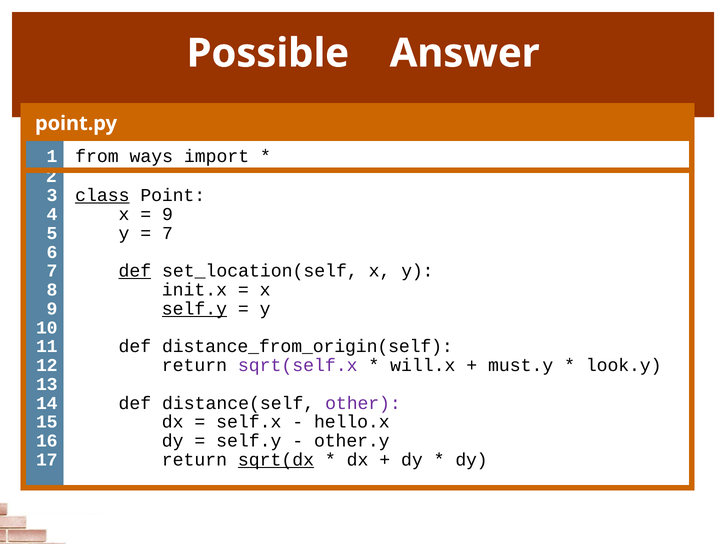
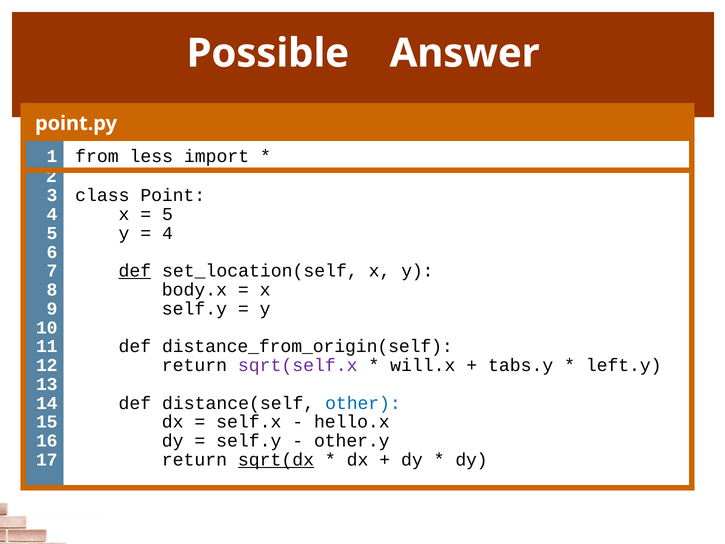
ways: ways -> less (151, 156)
class underline: present -> none (102, 195)
9: 9 -> 5 (168, 214)
7: 7 -> 4 (168, 233)
init.x: init.x -> body.x (194, 290)
self.y underline: present -> none (194, 308)
must.y: must.y -> tabs.y (521, 365)
look.y: look.y -> left.y (624, 365)
other colour: purple -> blue (363, 403)
